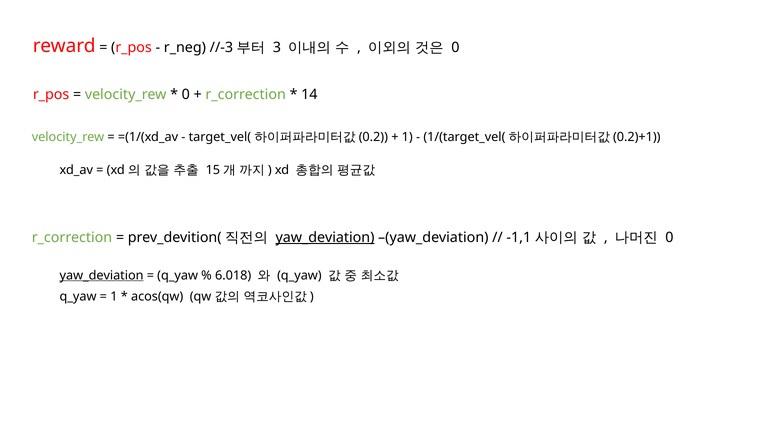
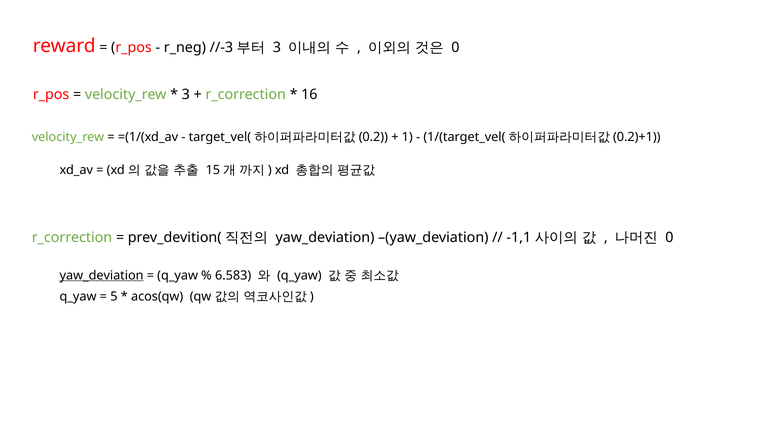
0: 0 -> 3 (186, 94)
14: 14 -> 16 (309, 94)
yaw_deviation underline: present -> none (325, 237)
6.018: 6.018 -> 6.583 (233, 275)
1: 1 -> 5 (114, 296)
